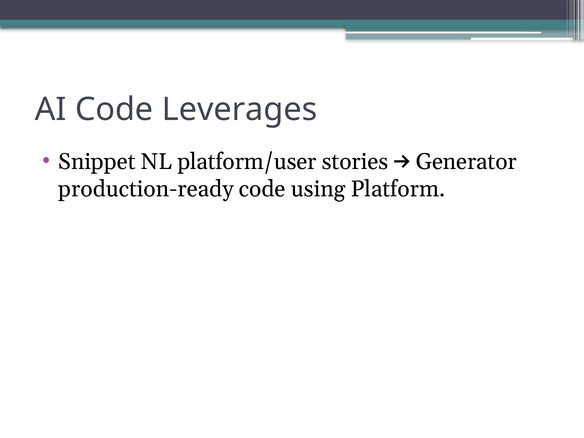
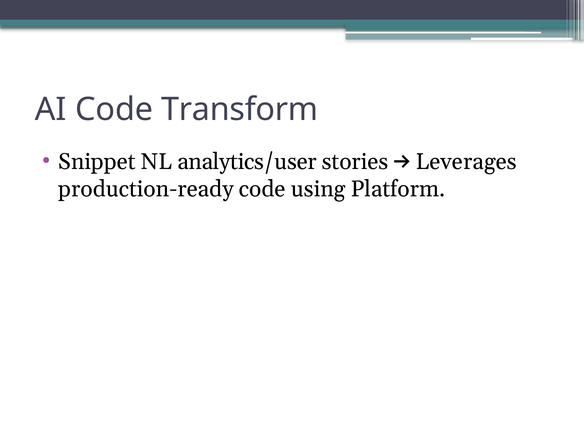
Leverages: Leverages -> Transform (240, 109)
platform/user: platform/user -> analytics/user (247, 162)
Generator: Generator -> Leverages (466, 162)
